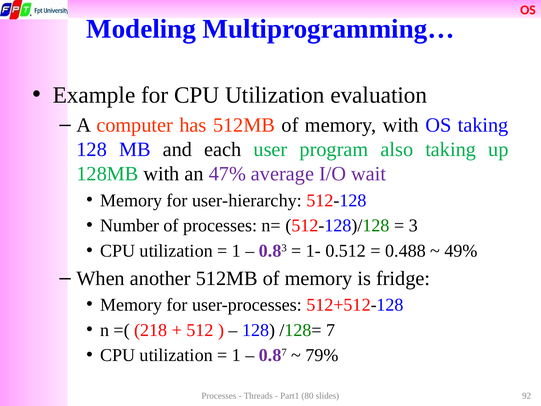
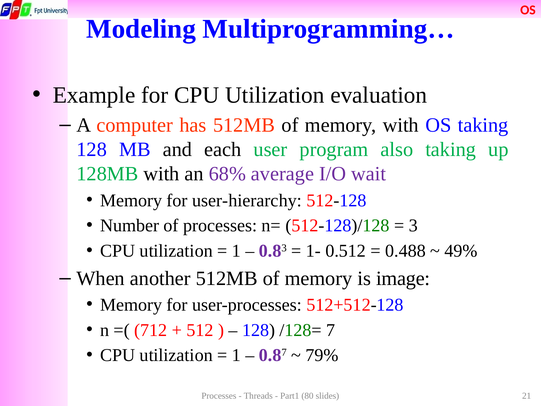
47%: 47% -> 68% (227, 174)
fridge: fridge -> image (403, 278)
218: 218 -> 712 (151, 330)
92: 92 -> 21 (527, 396)
